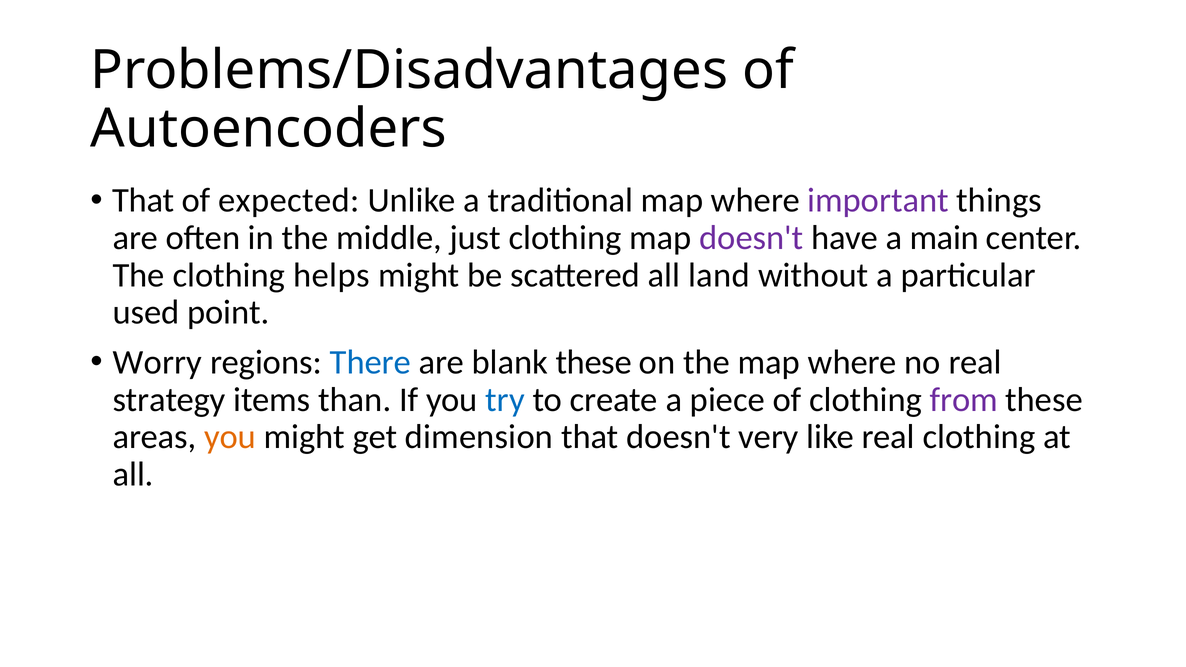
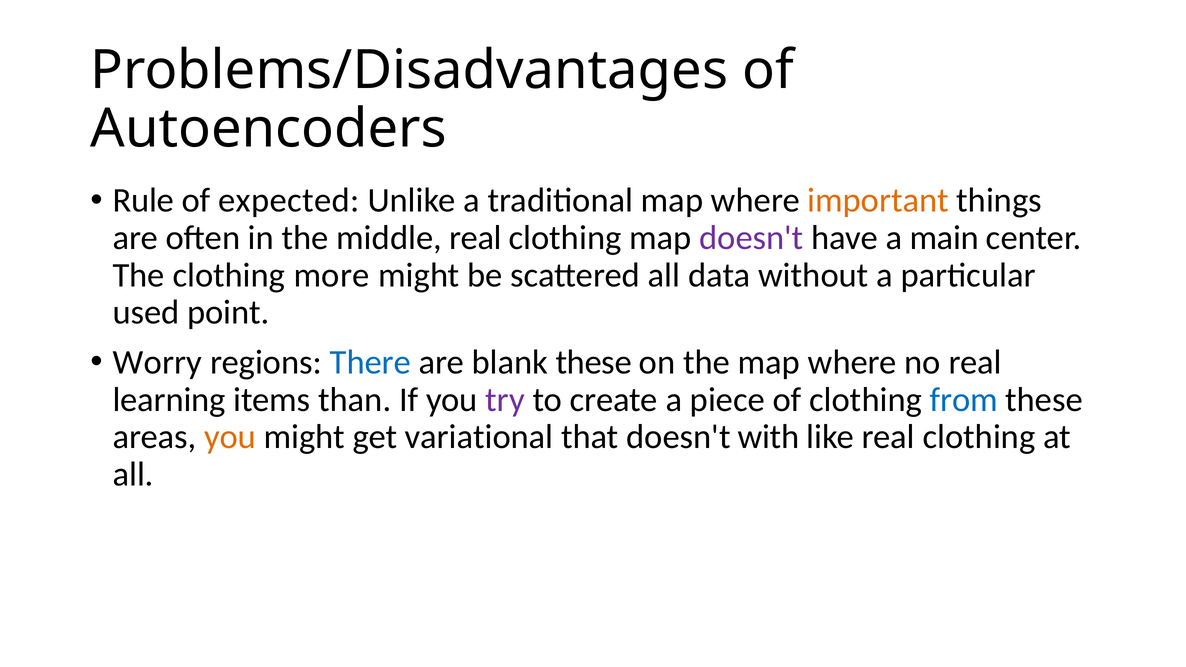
That: That -> Rule (143, 201)
important colour: purple -> orange (878, 201)
middle just: just -> real (475, 238)
helps: helps -> more (332, 275)
land: land -> data (719, 275)
strategy: strategy -> learning (169, 400)
try colour: blue -> purple (505, 400)
from colour: purple -> blue (964, 400)
dimension: dimension -> variational (479, 437)
very: very -> with (769, 437)
